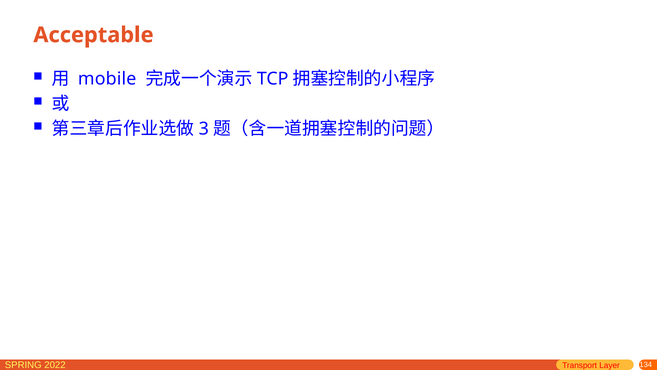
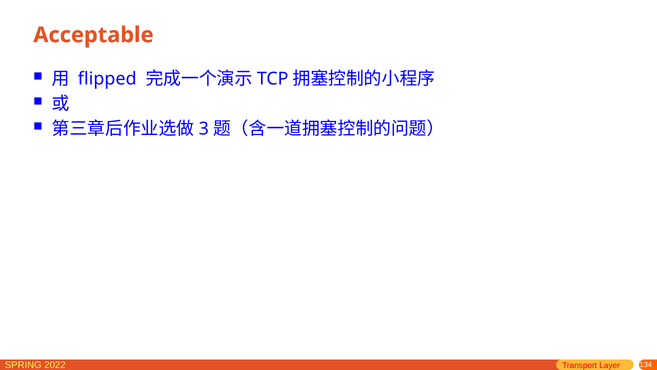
mobile: mobile -> flipped (107, 79)
